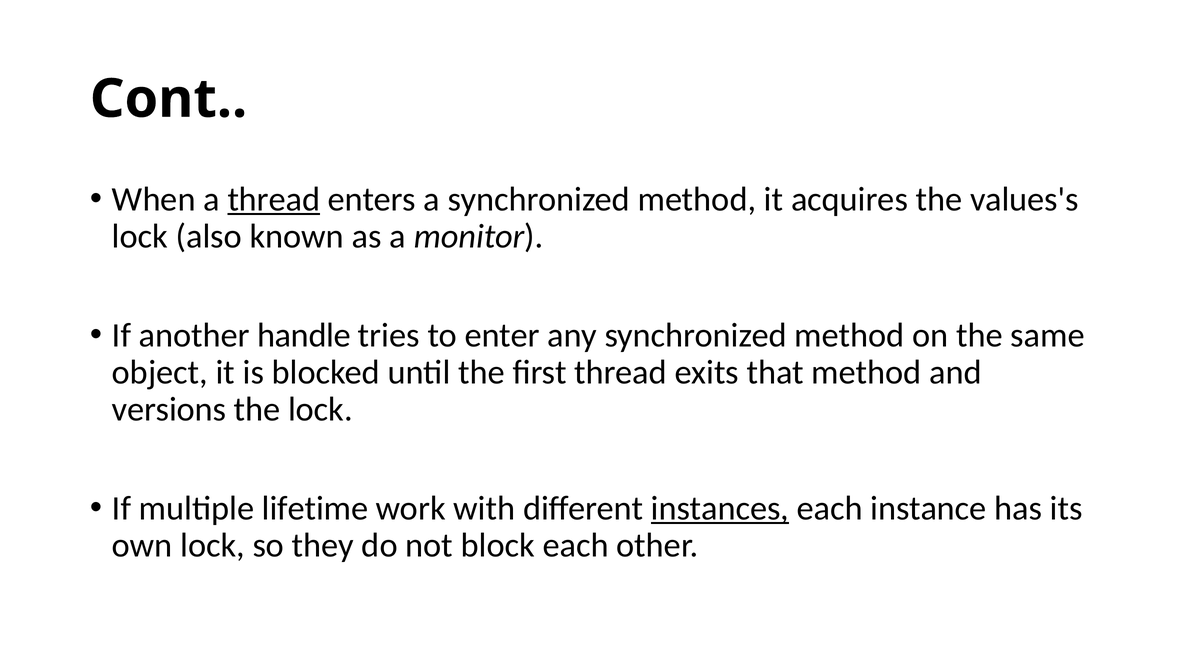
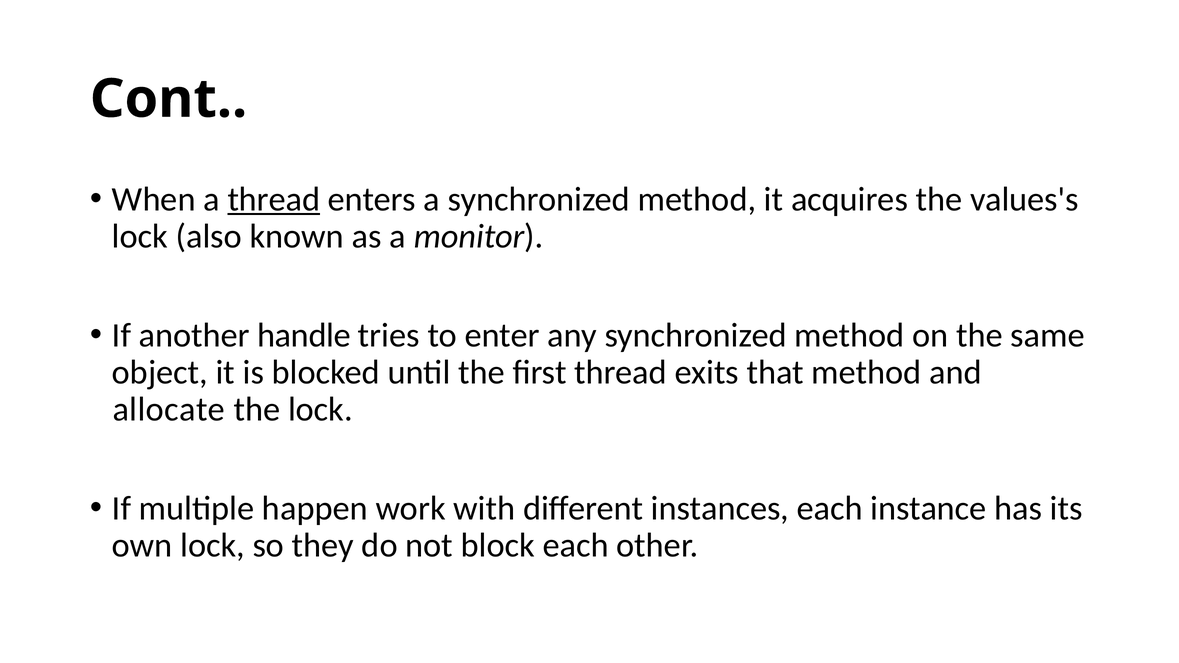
versions: versions -> allocate (169, 410)
lifetime: lifetime -> happen (315, 509)
instances underline: present -> none (720, 509)
